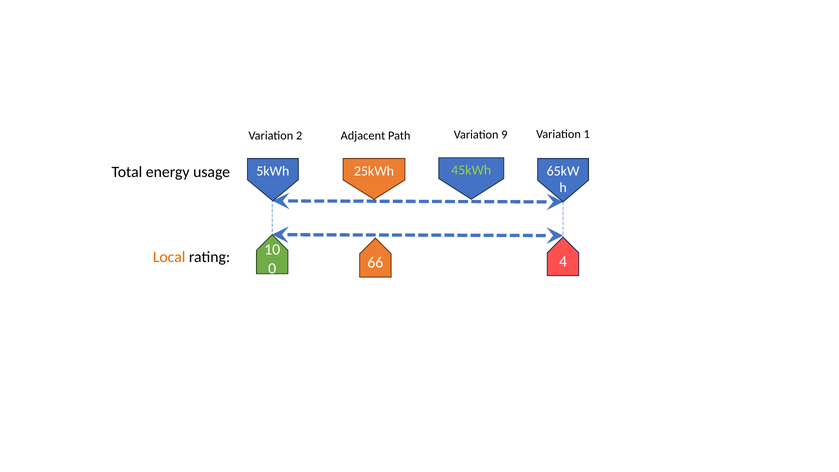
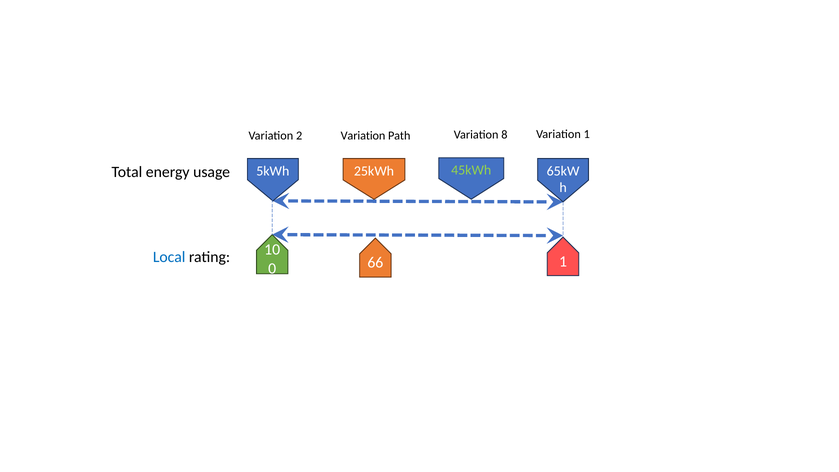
Adjacent: Adjacent -> Variation (363, 136)
9: 9 -> 8 (504, 135)
Local colour: orange -> blue (169, 257)
0 4: 4 -> 1 (563, 261)
